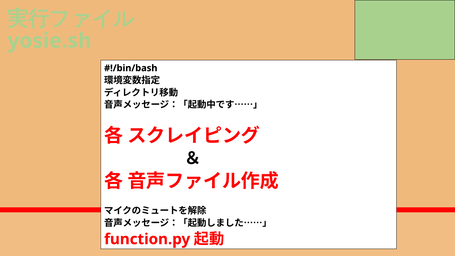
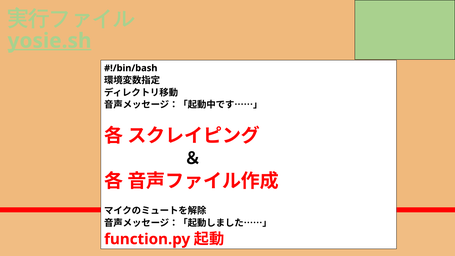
yosie.sh underline: none -> present (50, 41)
